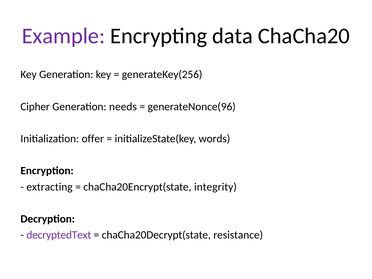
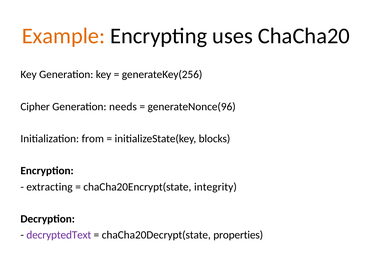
Example colour: purple -> orange (63, 36)
data: data -> uses (233, 36)
offer: offer -> from (93, 139)
words: words -> blocks (215, 139)
resistance: resistance -> properties (238, 235)
